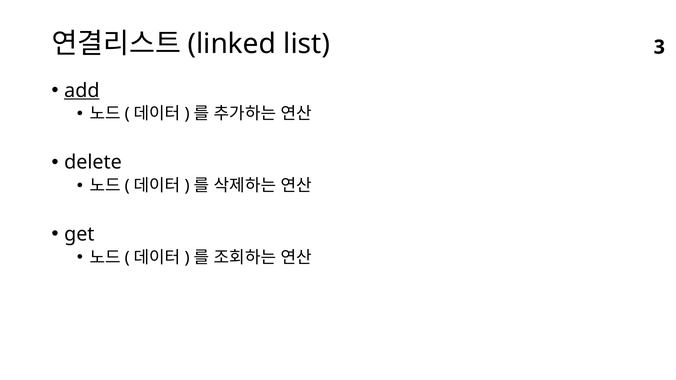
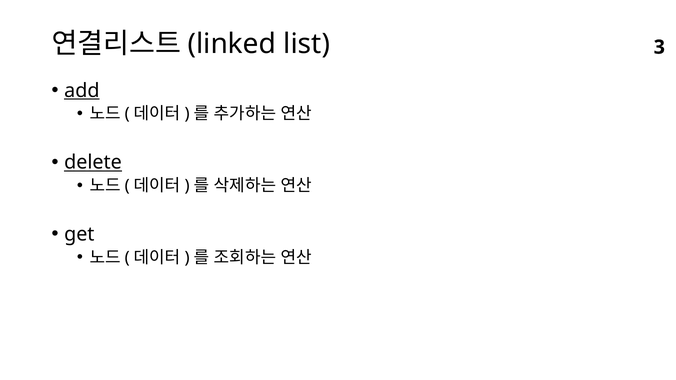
delete underline: none -> present (93, 163)
